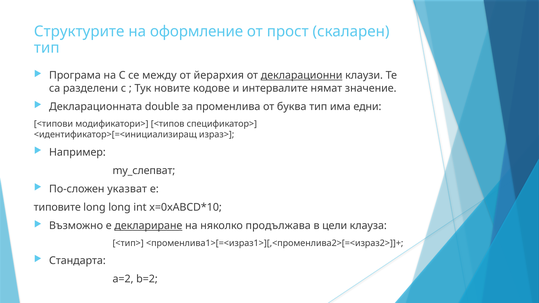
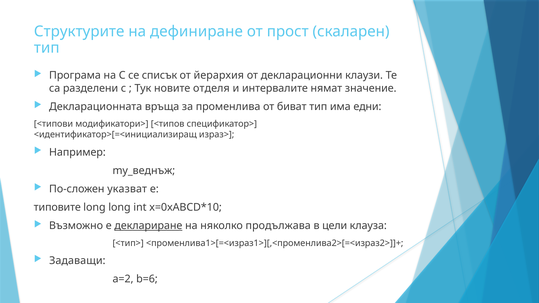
оформление: оформление -> дефиниране (196, 31)
между: между -> списък (160, 75)
декларационни underline: present -> none (302, 75)
кодове: кодове -> отделя (211, 88)
double: double -> връща (162, 107)
буква: буква -> биват (292, 107)
my_слепват: my_слепват -> my_веднъж (144, 171)
Стандарта: Стандарта -> Задаващи (77, 261)
b=2: b=2 -> b=6 (147, 279)
